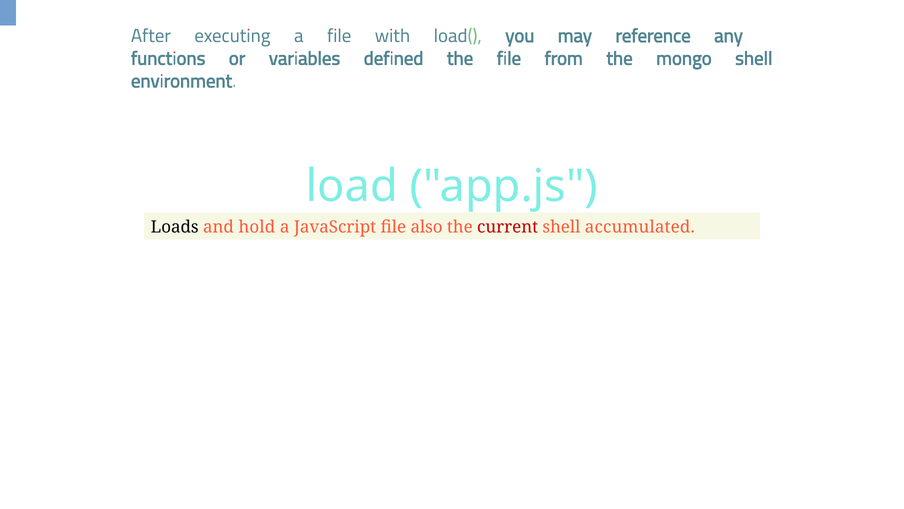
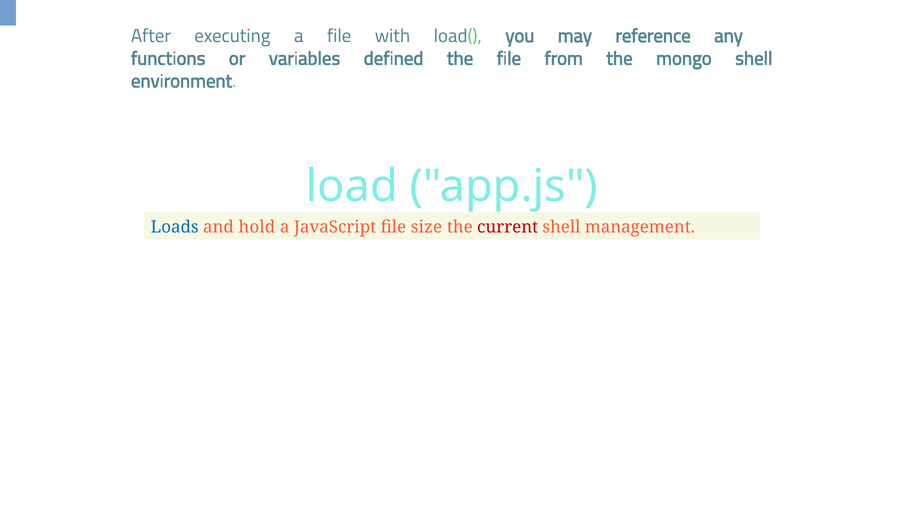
Loads colour: black -> blue (175, 227)
also: also -> size (426, 227)
accumulated: accumulated -> management (640, 227)
